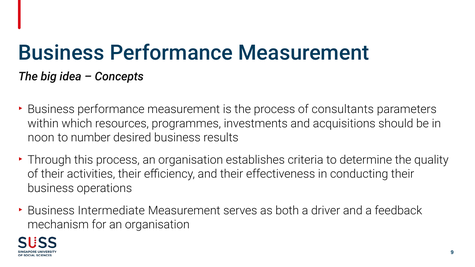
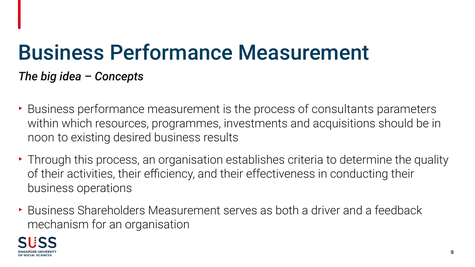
number: number -> existing (91, 138)
Intermediate: Intermediate -> Shareholders (111, 211)
